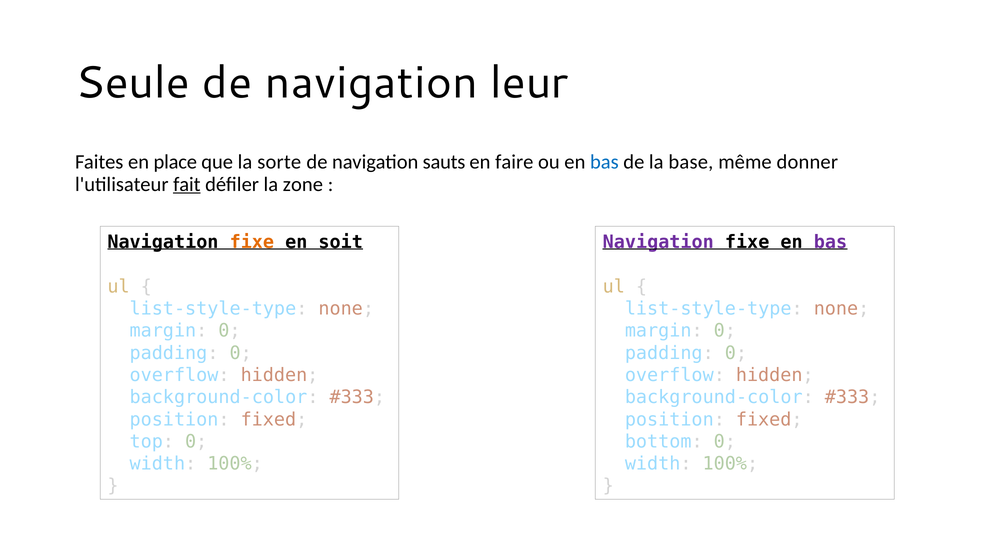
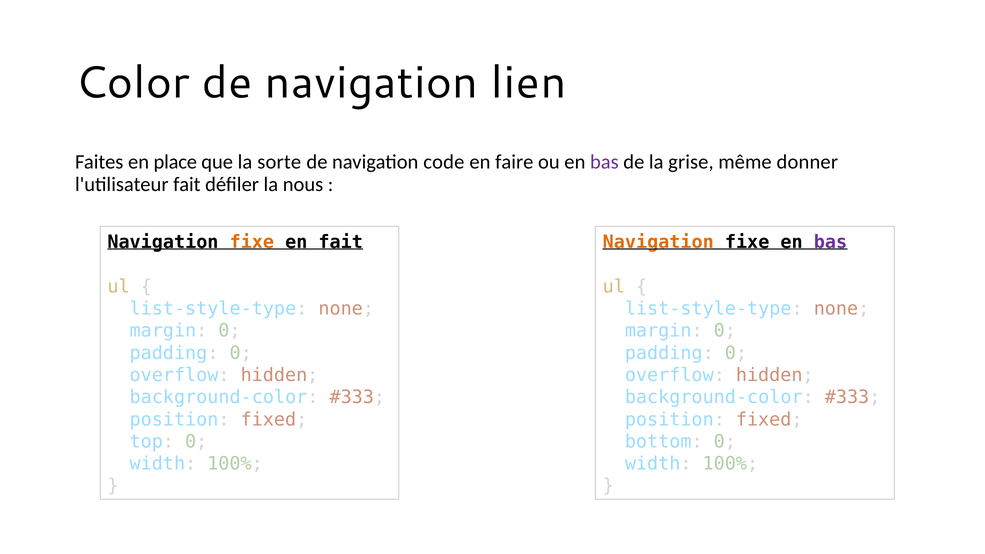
Seule: Seule -> Color (132, 83)
leur: leur -> lien (529, 83)
sauts: sauts -> code (444, 162)
bas colour: blue -> purple (604, 162)
base: base -> grise (691, 162)
fait underline: present -> none (187, 184)
zone: zone -> nous (303, 184)
en soit: soit -> fait (341, 242)
Navigation colour: purple -> orange (658, 242)
